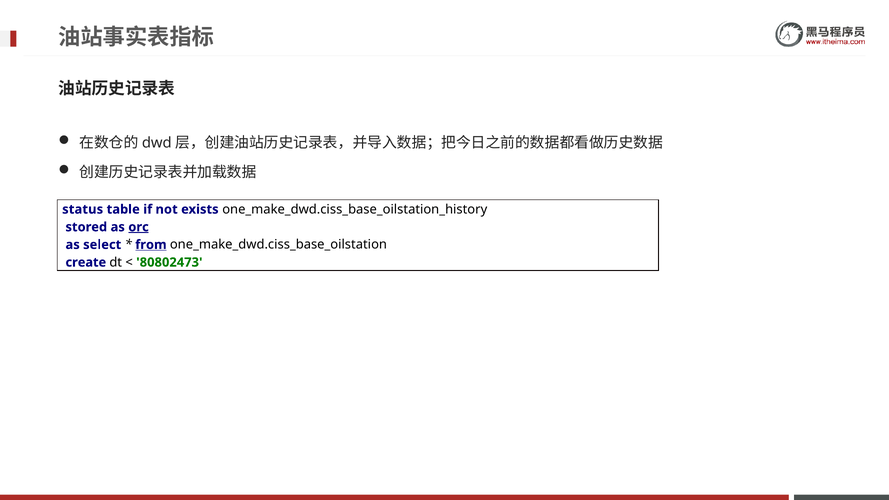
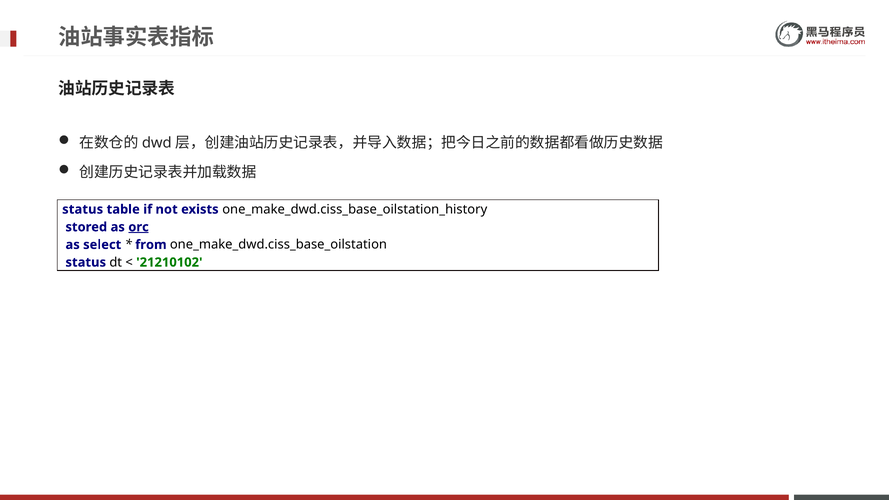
from underline: present -> none (151, 245)
create: create -> status (86, 262)
80802473: 80802473 -> 21210102 (169, 262)
